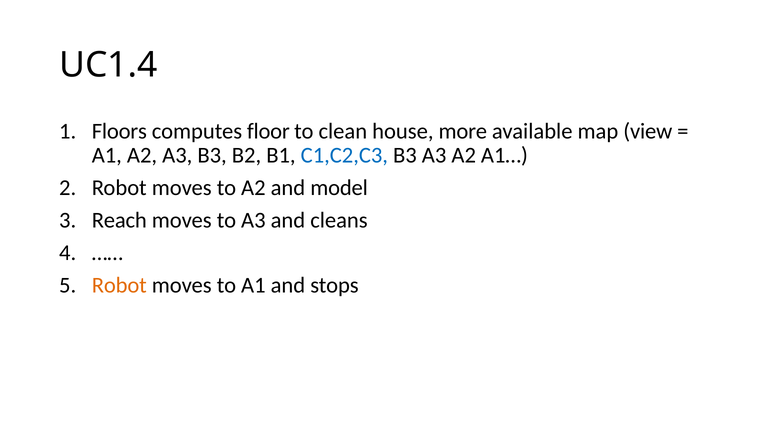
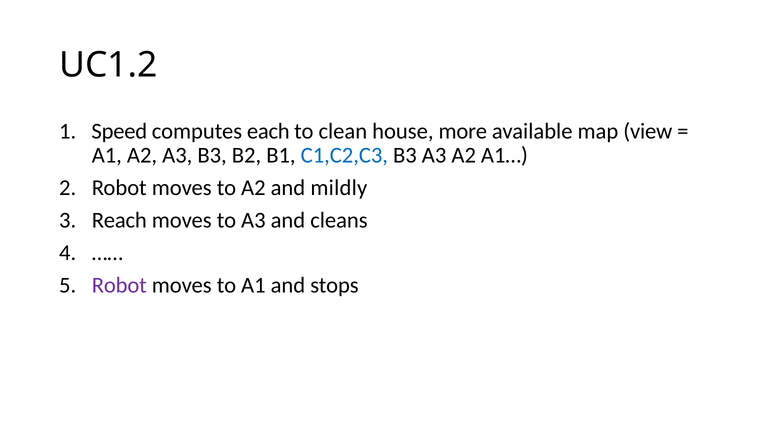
UC1.4: UC1.4 -> UC1.2 (108, 65)
Floors: Floors -> Speed (119, 131)
floor: floor -> each (268, 131)
model: model -> mildly (339, 188)
Robot colour: orange -> purple (119, 285)
